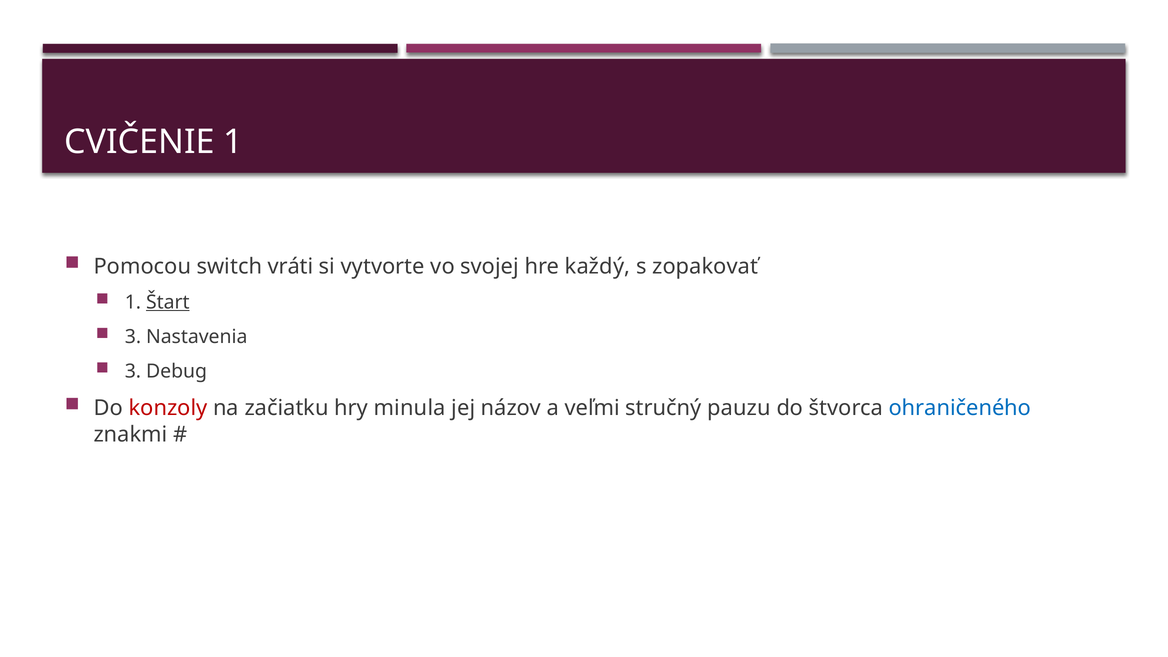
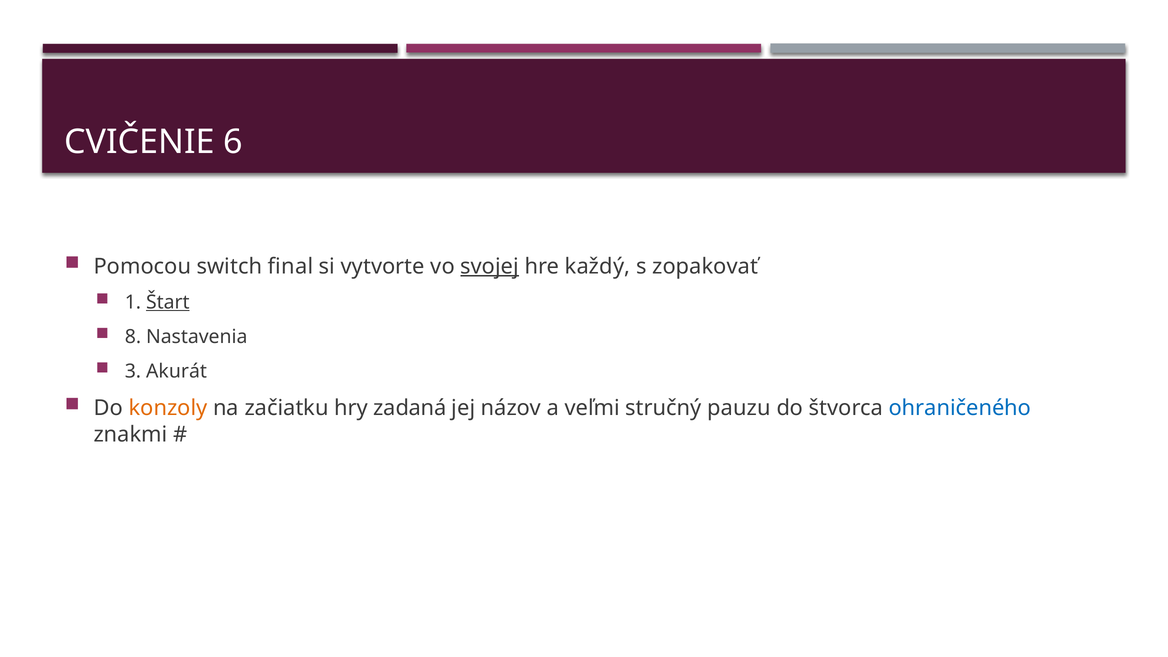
CVIČENIE 1: 1 -> 6 (233, 142)
vráti: vráti -> final (290, 266)
svojej underline: none -> present (490, 266)
3: 3 -> 8 (133, 337)
Debug: Debug -> Akurát (177, 371)
konzoly colour: red -> orange (168, 408)
minula: minula -> zadaná (410, 408)
